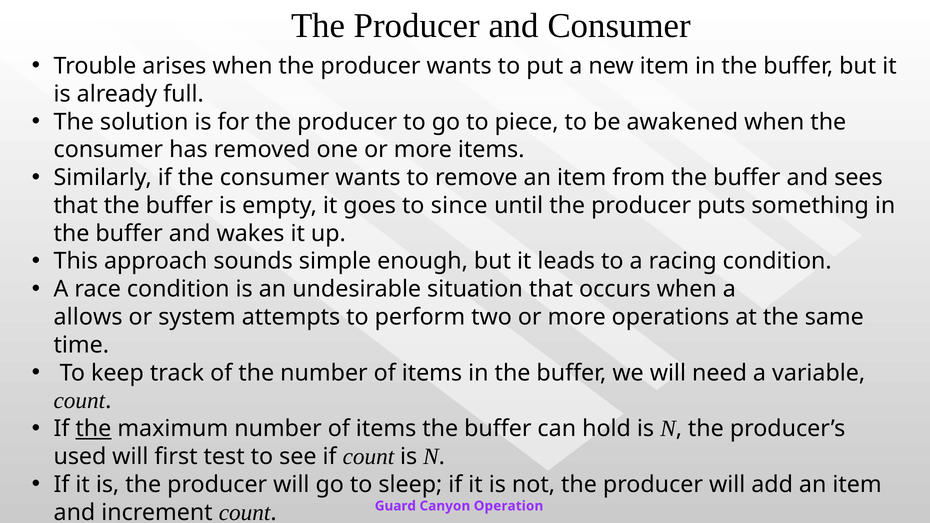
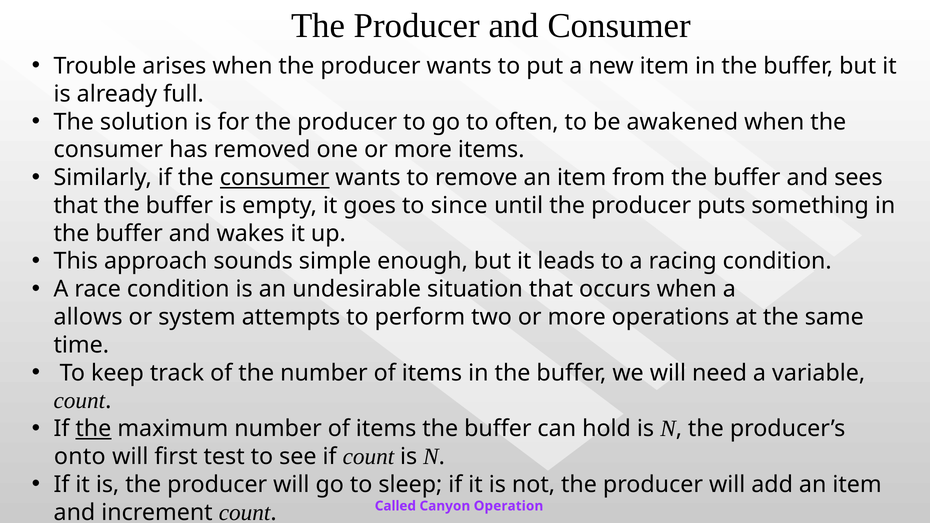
piece: piece -> often (527, 122)
consumer underline: none -> present (275, 178)
used: used -> onto (80, 457)
Guard: Guard -> Called (395, 506)
